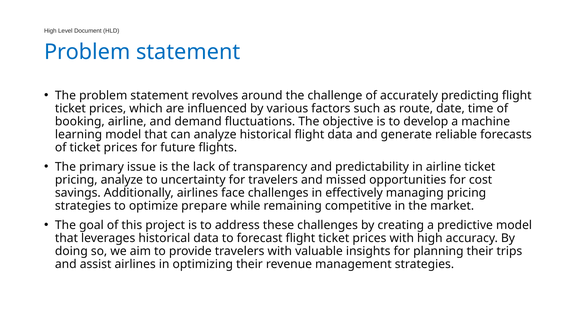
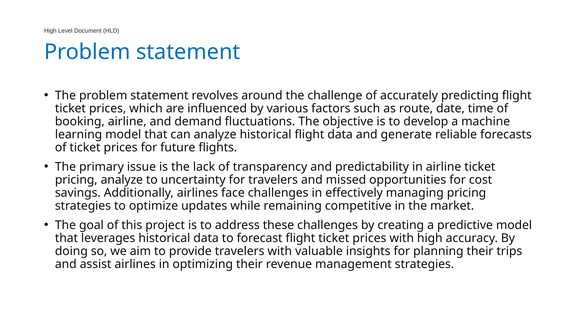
prepare: prepare -> updates (204, 206)
